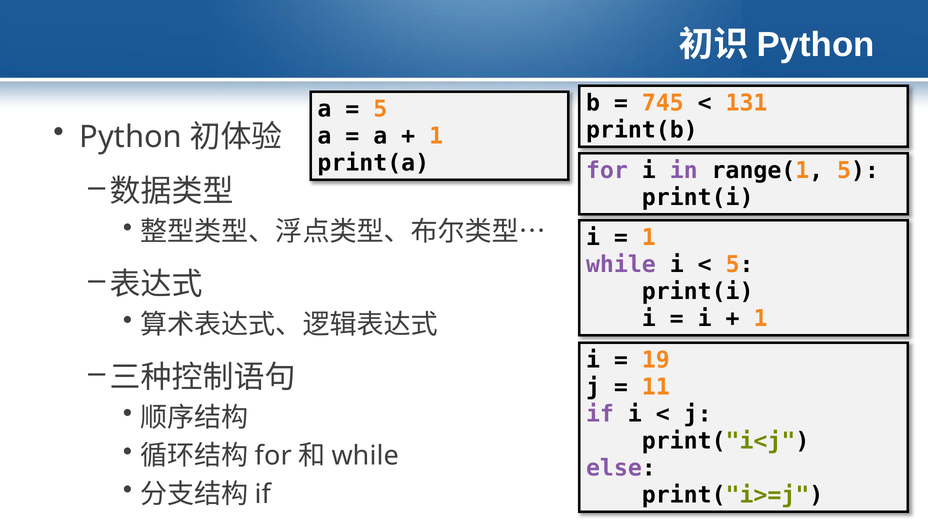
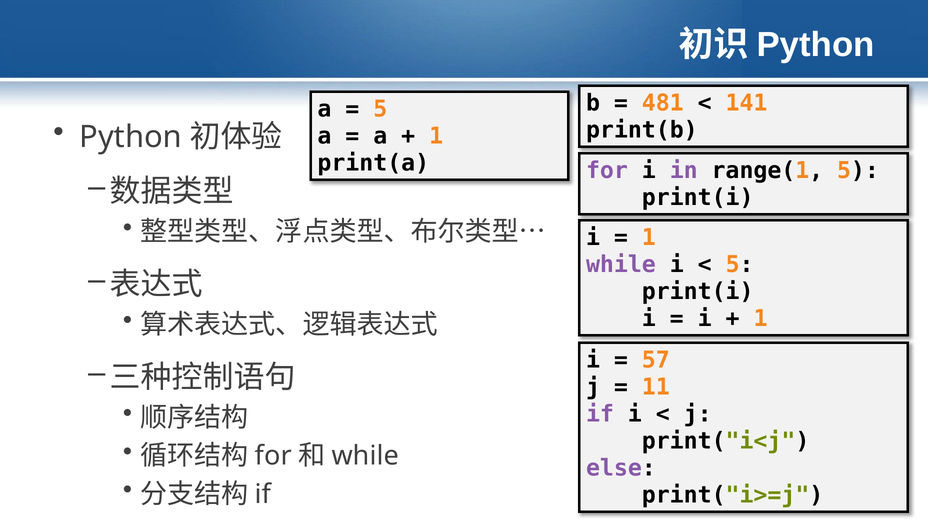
745: 745 -> 481 (663, 103)
131: 131 -> 141 (747, 103)
19: 19 -> 57 (656, 360)
